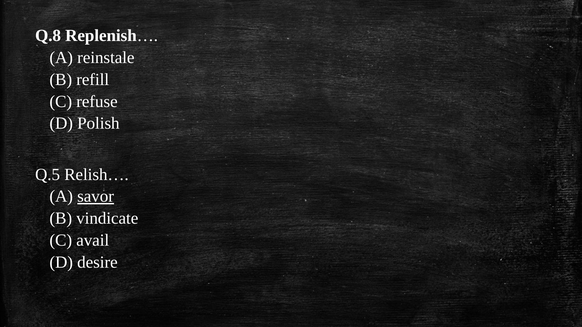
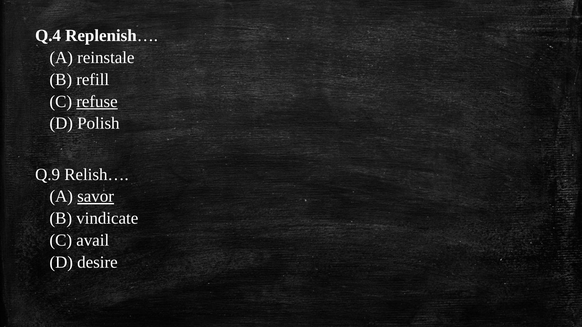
Q.8: Q.8 -> Q.4 (48, 36)
refuse underline: none -> present (97, 102)
Q.5: Q.5 -> Q.9 (48, 175)
